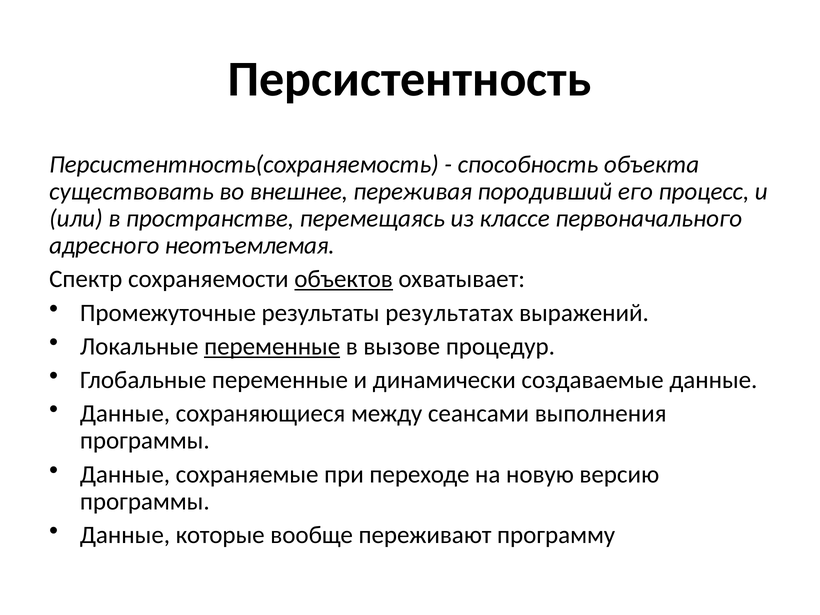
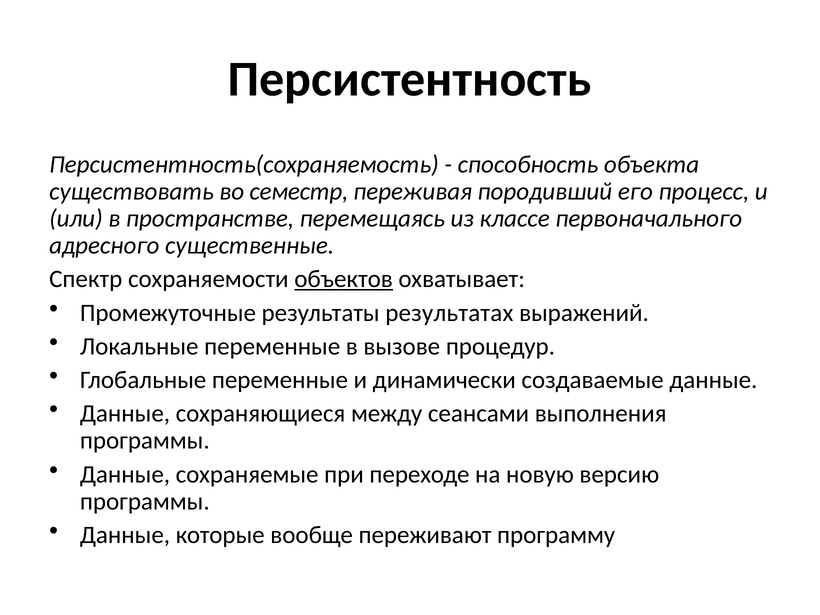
внешнее: внешнее -> семестр (299, 191)
неотъемлемая: неотъемлемая -> существенные (250, 246)
переменные underline: present -> none (272, 346)
